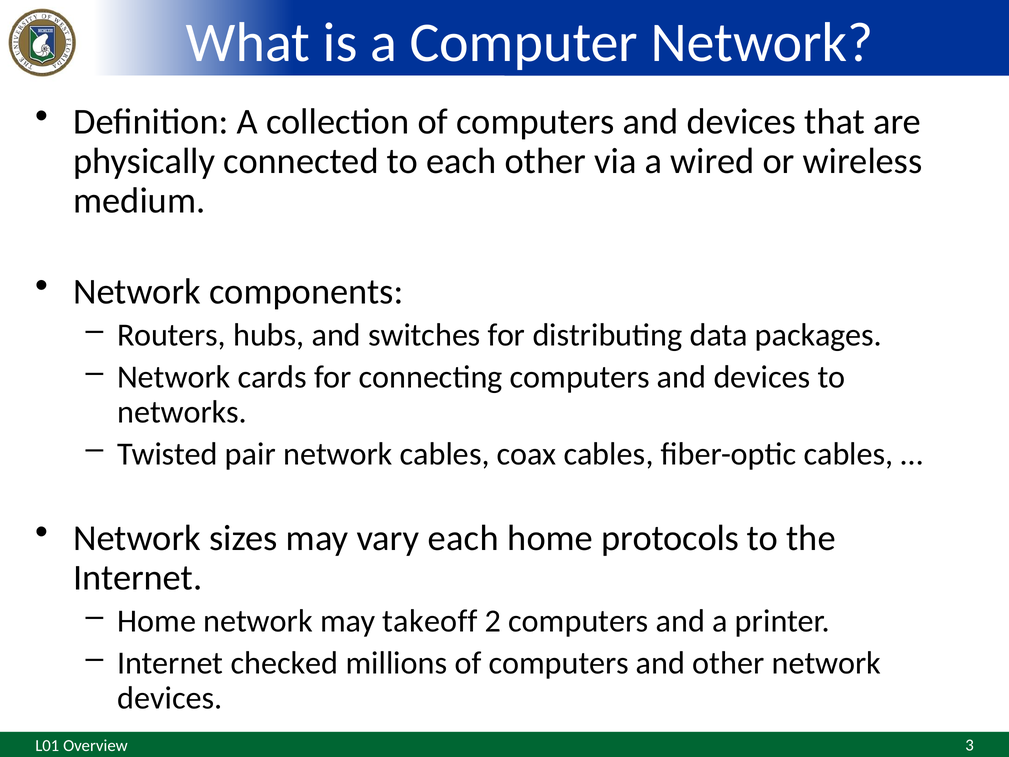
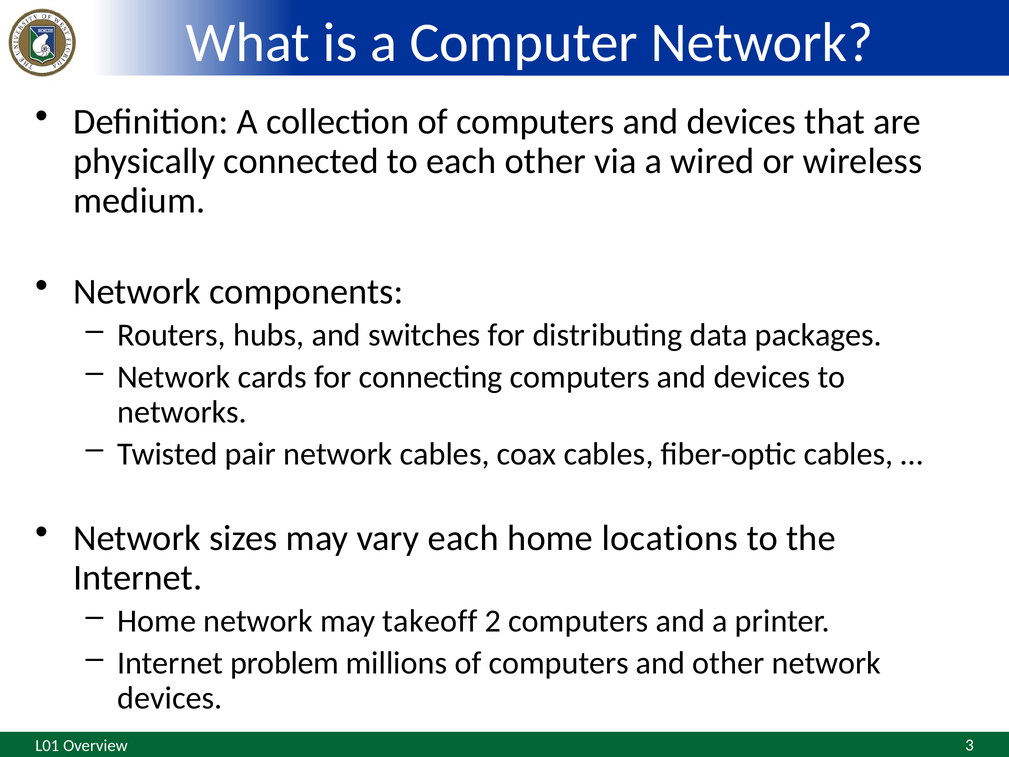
protocols: protocols -> locations (670, 538)
checked: checked -> problem (285, 663)
